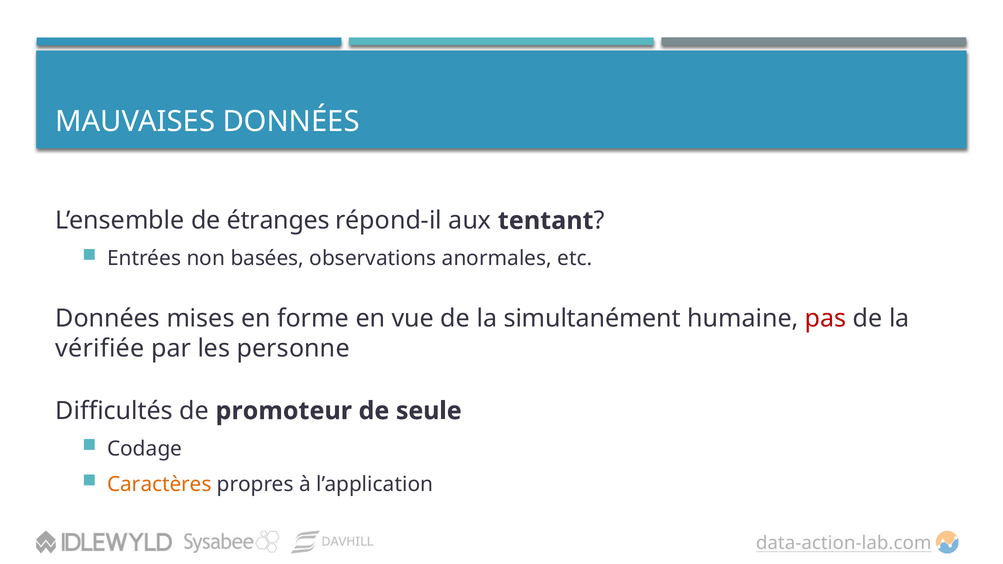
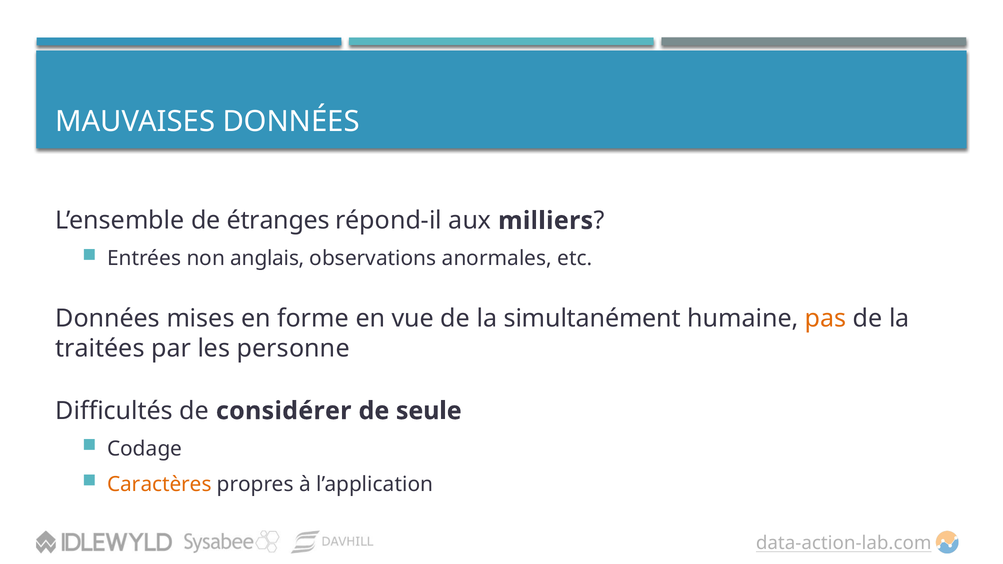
tentant: tentant -> milliers (546, 221)
basées: basées -> anglais (267, 259)
pas colour: red -> orange (826, 319)
vérifiée: vérifiée -> traitées (100, 349)
promoteur: promoteur -> considérer (284, 411)
